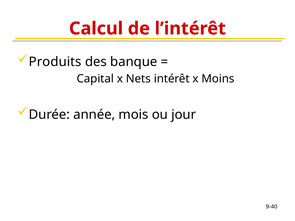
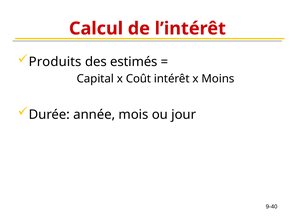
banque: banque -> estimés (134, 62)
Nets: Nets -> Coût (138, 79)
